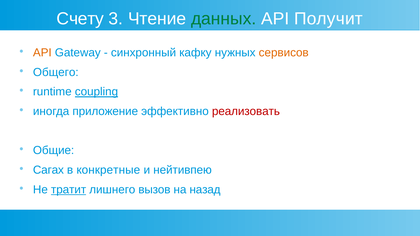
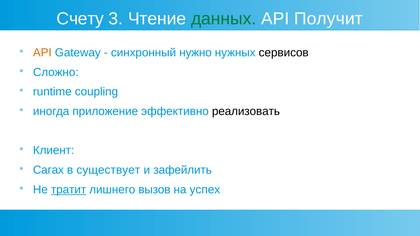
кафку: кафку -> нужно (196, 53)
сервисов colour: orange -> black (284, 53)
Общего: Общего -> Сложно (56, 72)
coupling underline: present -> none (96, 92)
реализовать colour: red -> black (246, 112)
Общие: Общие -> Клиент (54, 151)
конкретные: конкретные -> существует (108, 170)
нейтивпею: нейтивпею -> зафейлить (183, 170)
назад: назад -> успех (205, 190)
